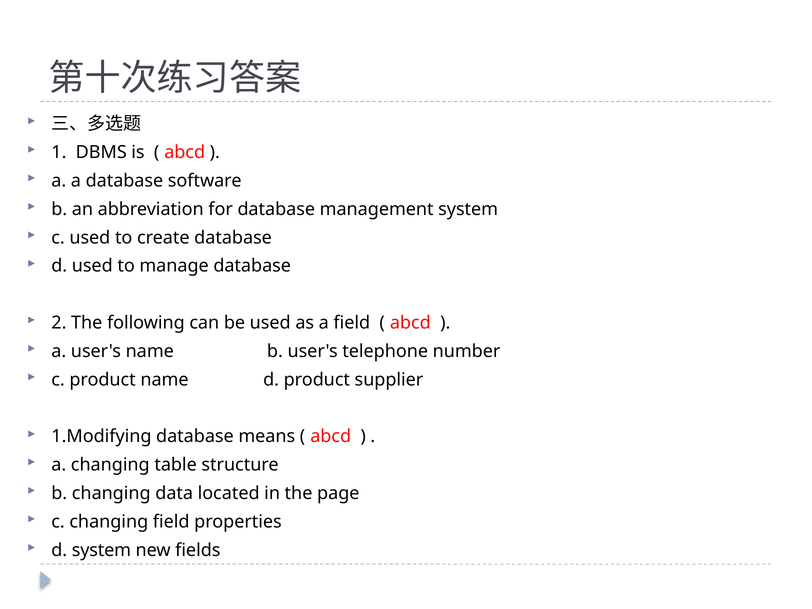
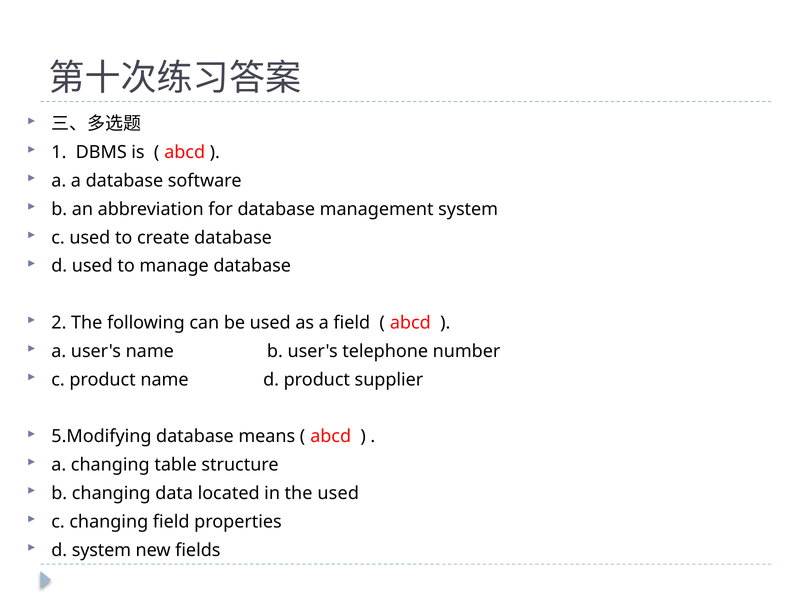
1.Modifying: 1.Modifying -> 5.Modifying (101, 437)
the page: page -> used (338, 493)
